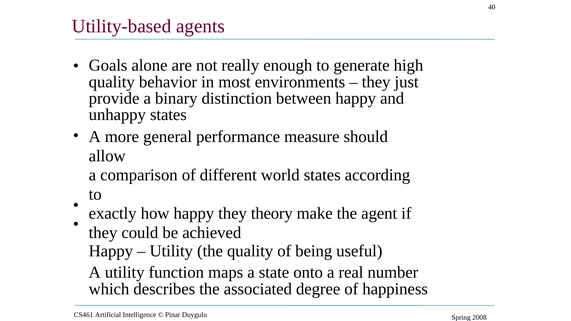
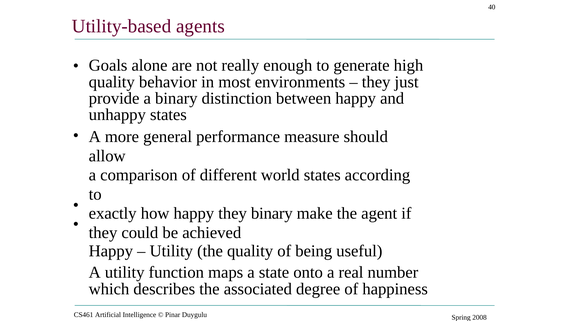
they theory: theory -> binary (272, 213)
